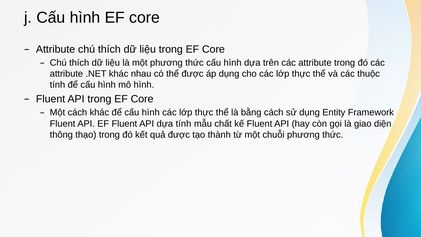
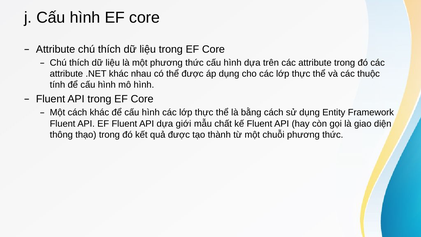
dựa tính: tính -> giới (183, 124)
